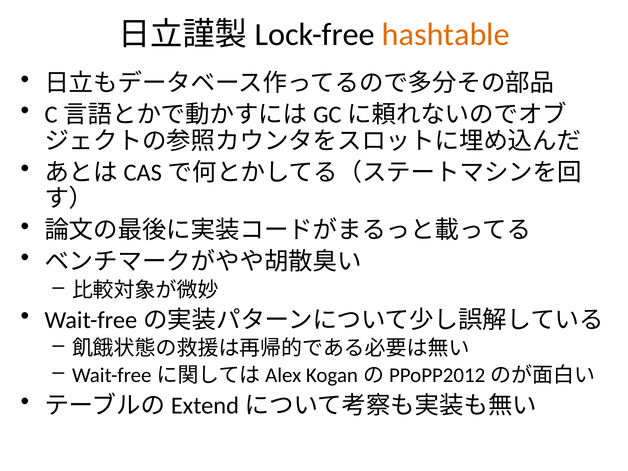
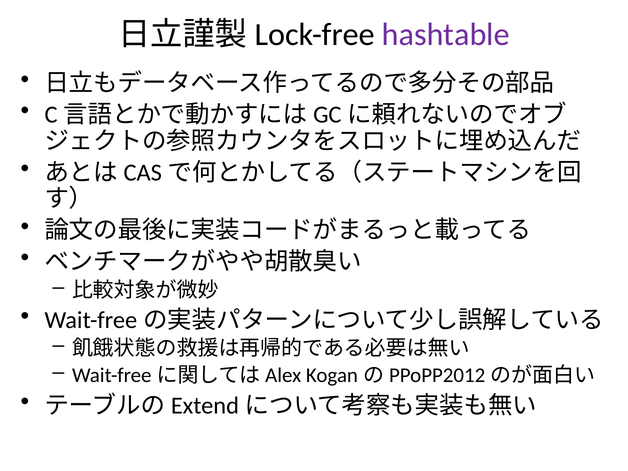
hashtable colour: orange -> purple (446, 35)
